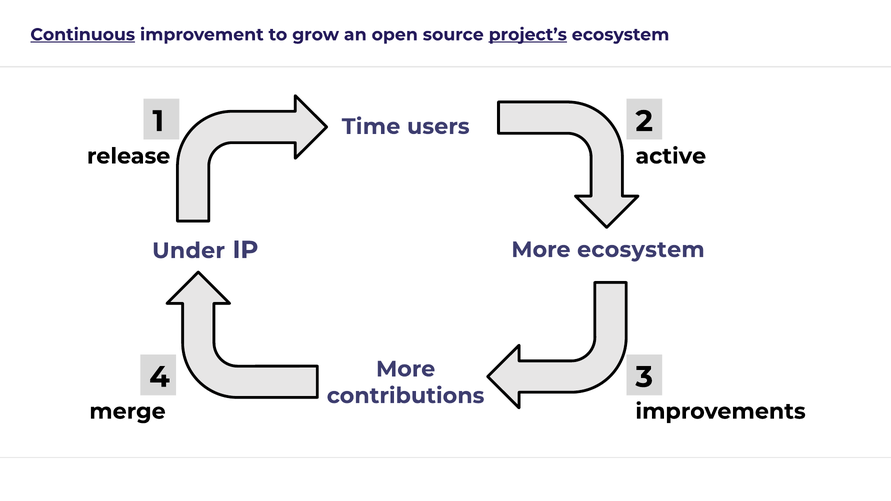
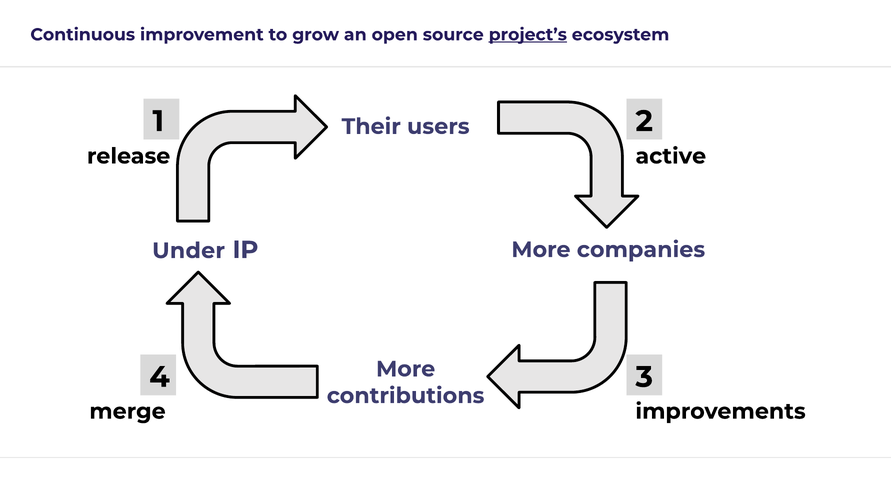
Continuous underline: present -> none (83, 35)
Time: Time -> Their (371, 127)
More ecosystem: ecosystem -> companies (641, 250)
